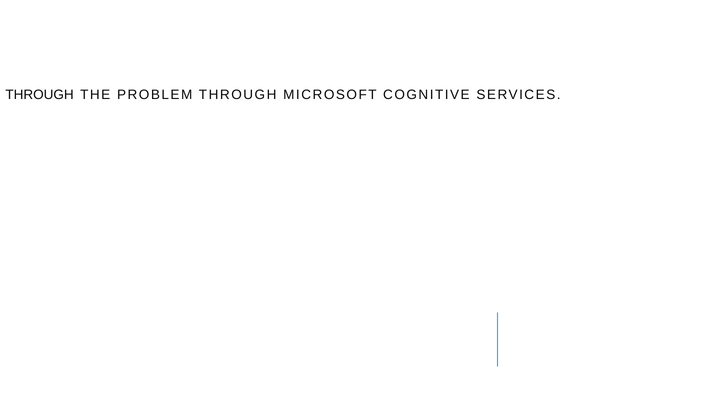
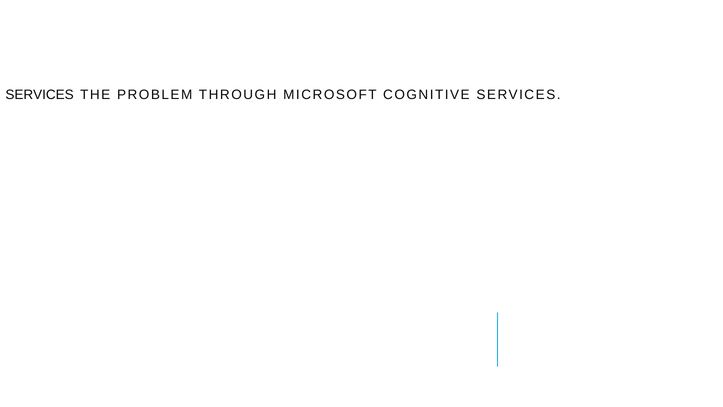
THROUGH: THROUGH -> SERVICES (40, 95)
